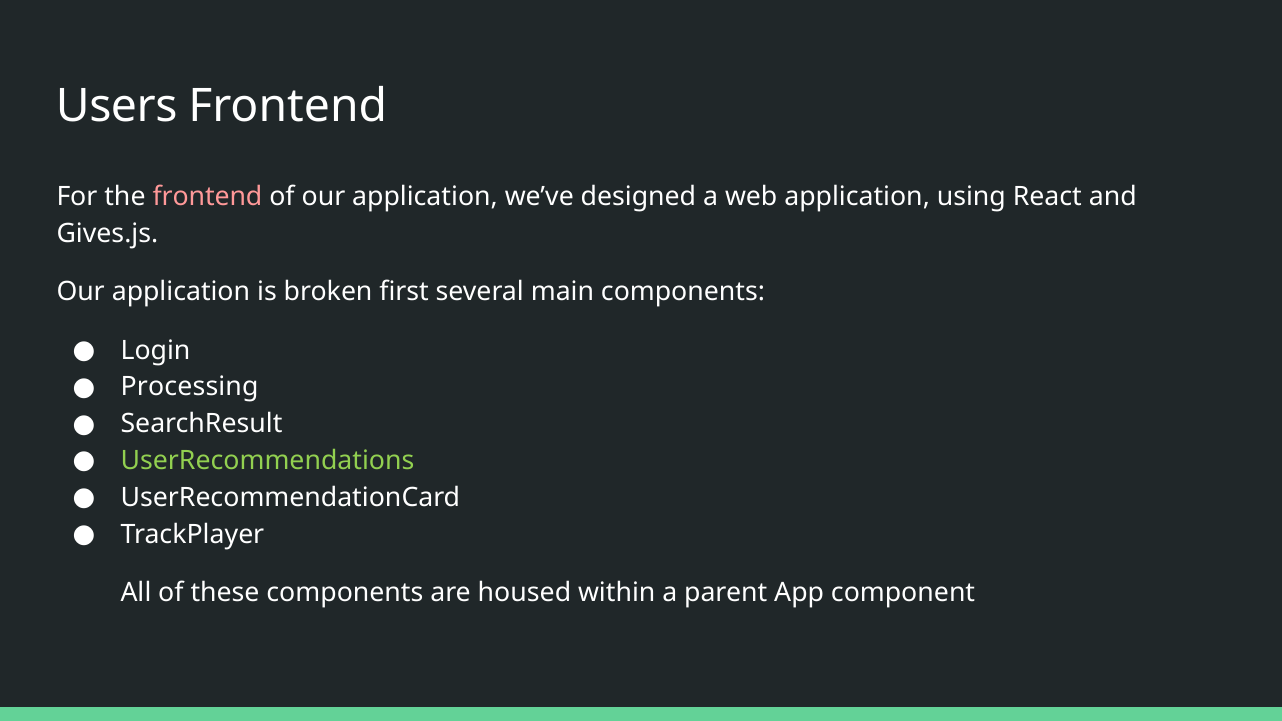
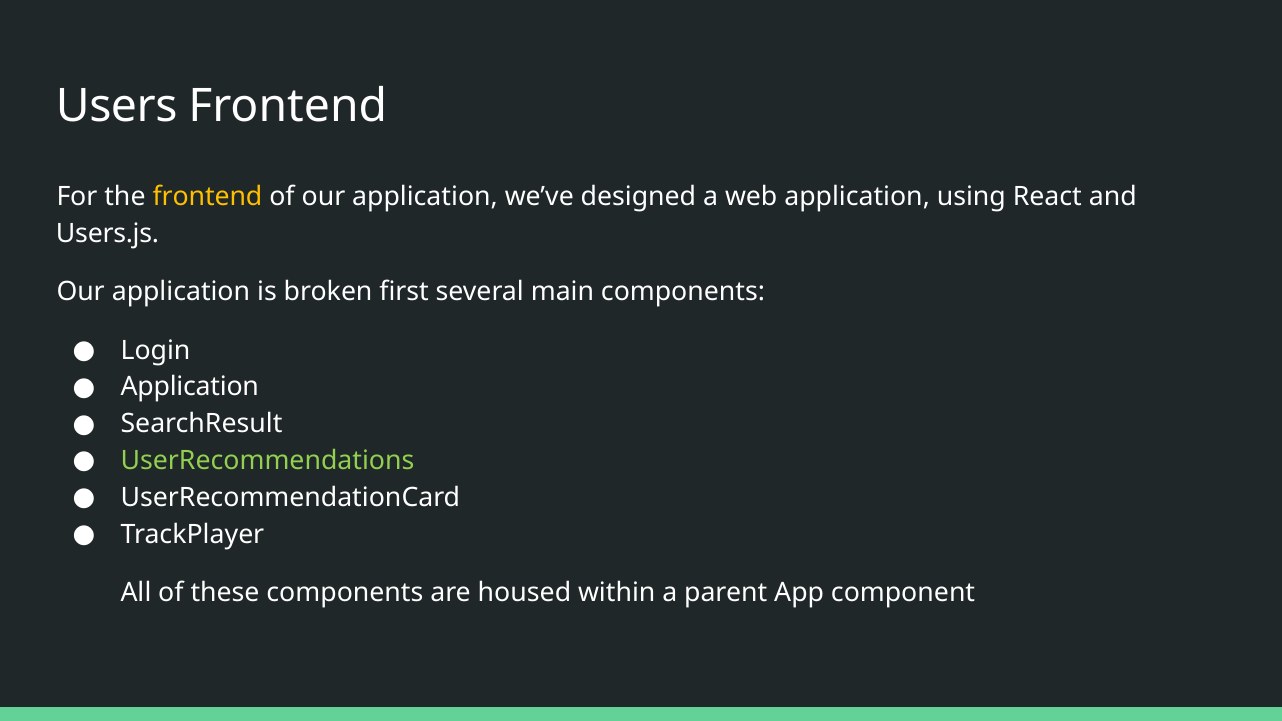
frontend colour: pink -> yellow (207, 197)
Gives.js: Gives.js -> Users.js (108, 234)
Processing: Processing -> Application (190, 387)
